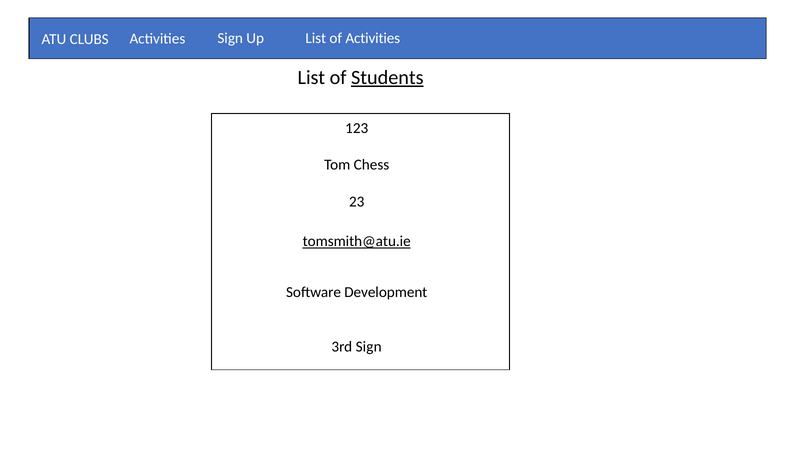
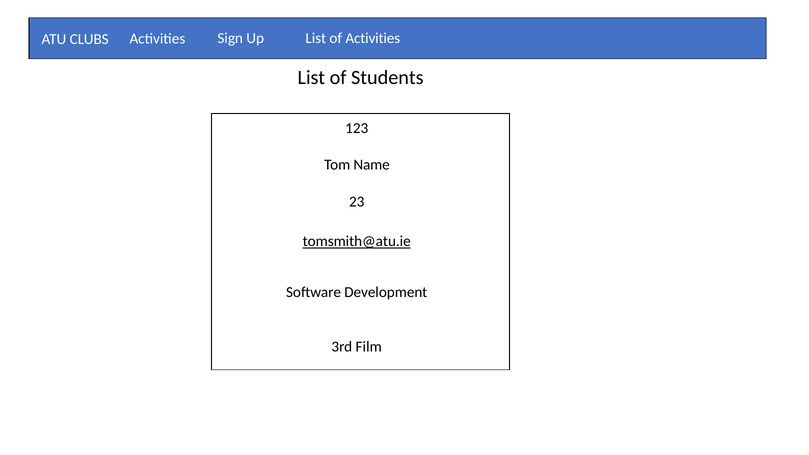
Students underline: present -> none (387, 78)
Chess: Chess -> Name (372, 165)
3rd Sign: Sign -> Film (369, 347)
